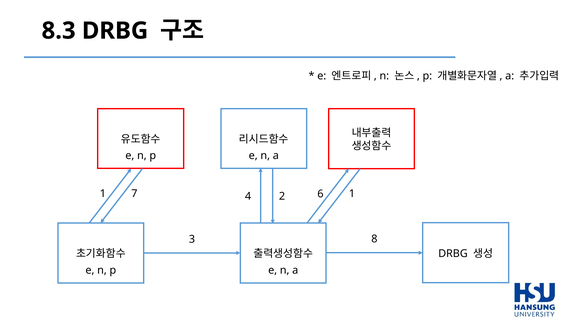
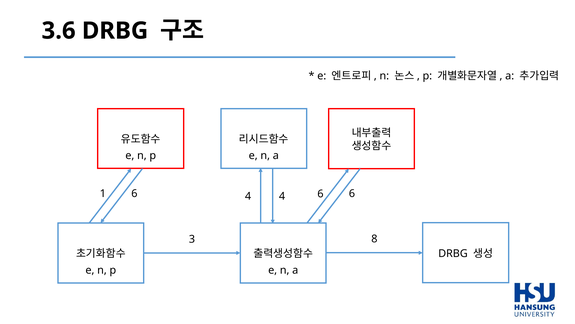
8.3: 8.3 -> 3.6 (59, 31)
1 7: 7 -> 6 (134, 193)
6 1: 1 -> 6 (352, 193)
4 2: 2 -> 4 (282, 196)
